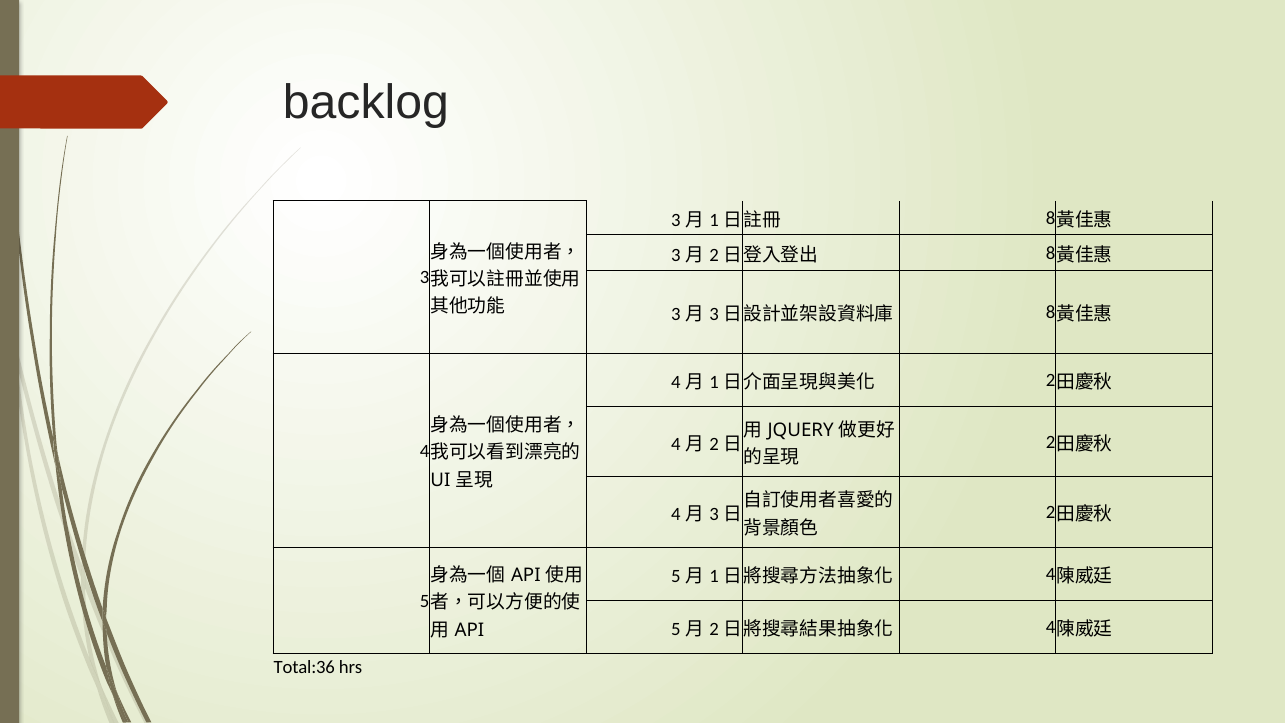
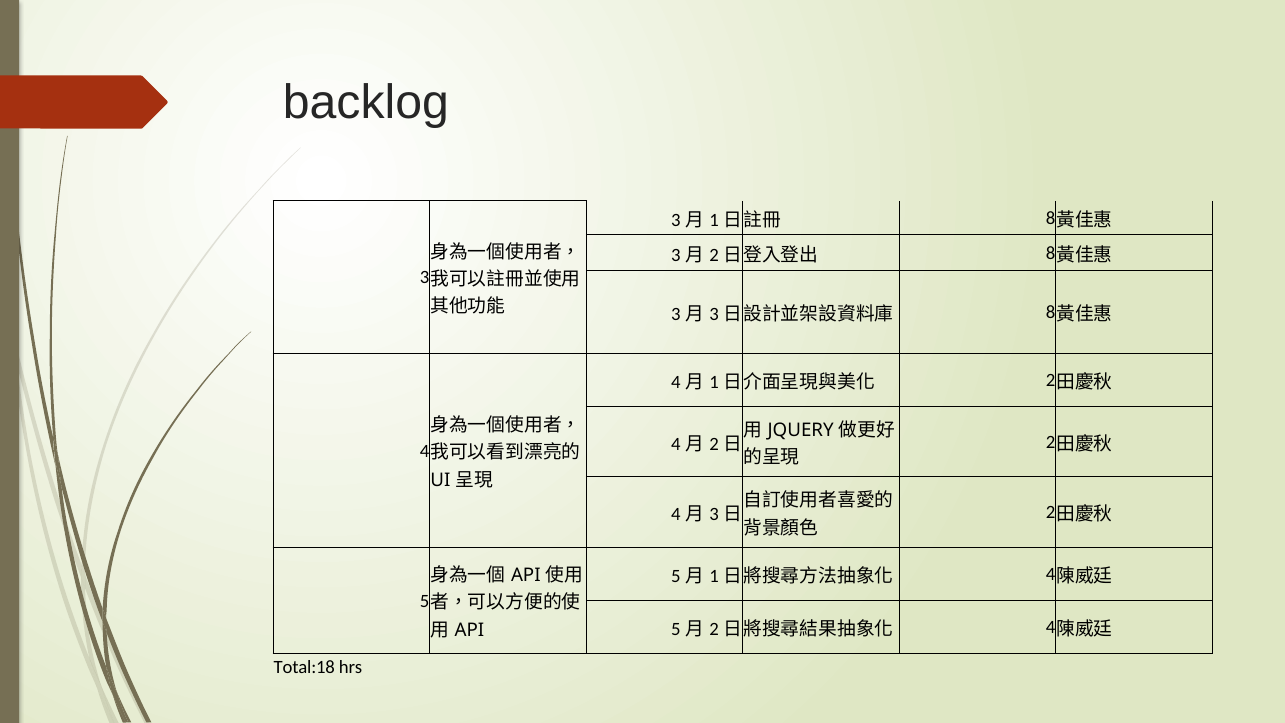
Total:36: Total:36 -> Total:18 (304, 667)
